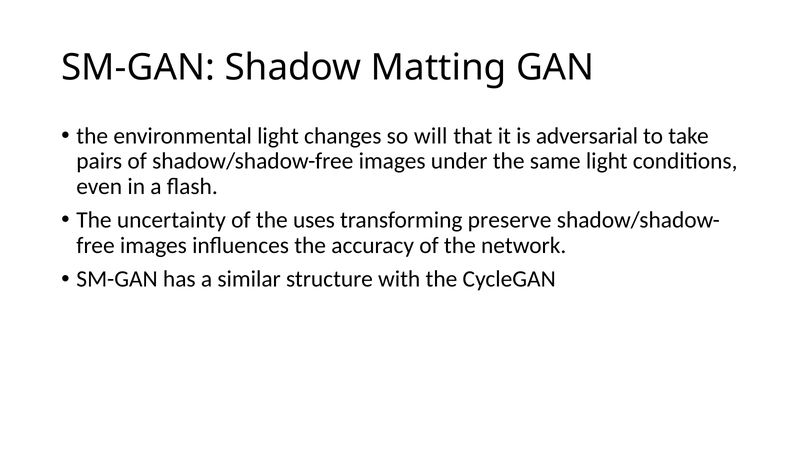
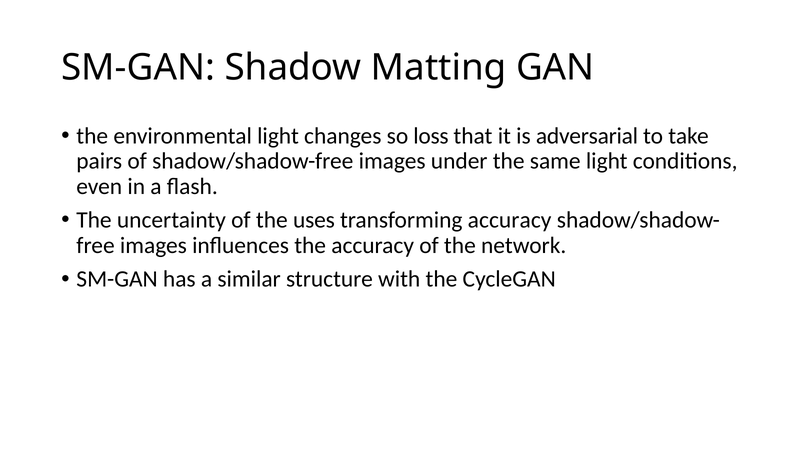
will: will -> loss (431, 136)
transforming preserve: preserve -> accuracy (510, 220)
